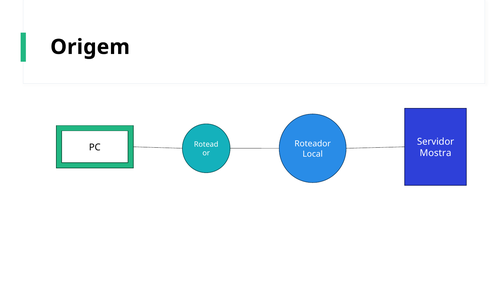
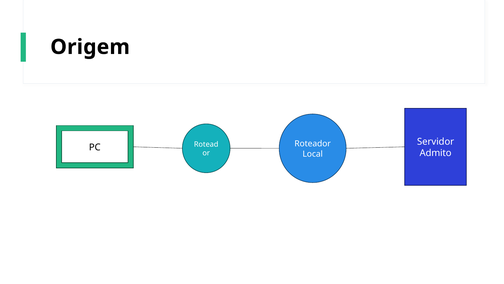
Mostra: Mostra -> Admito (436, 153)
